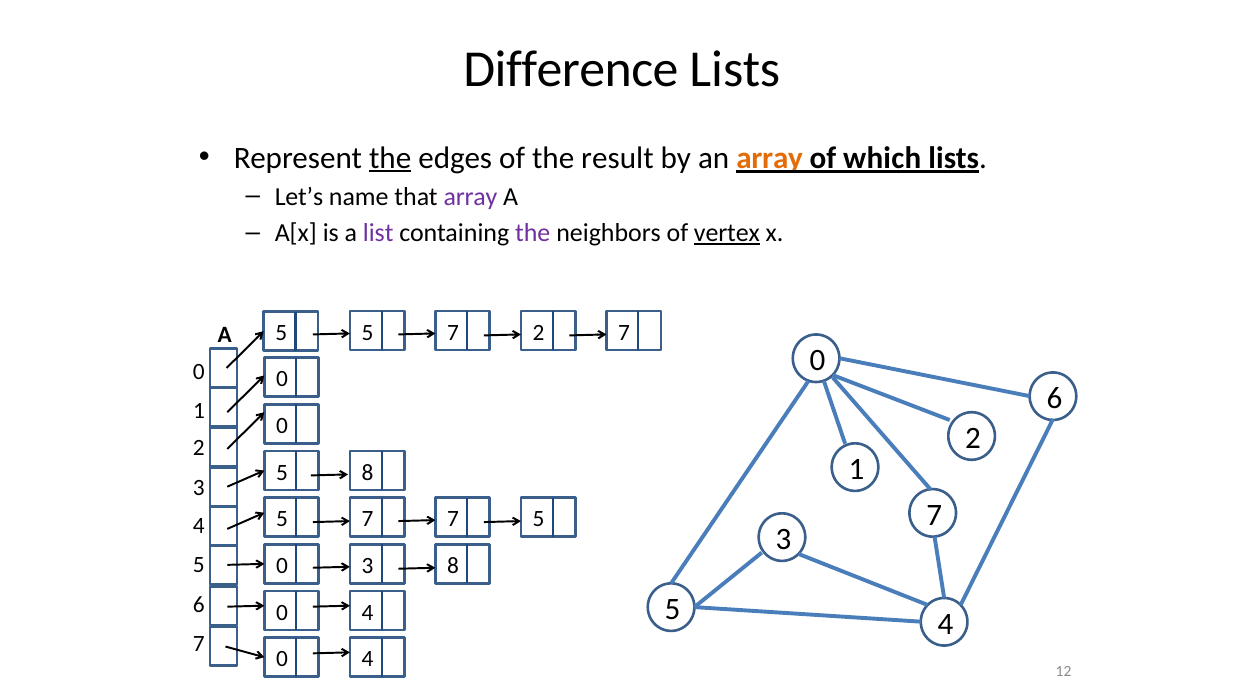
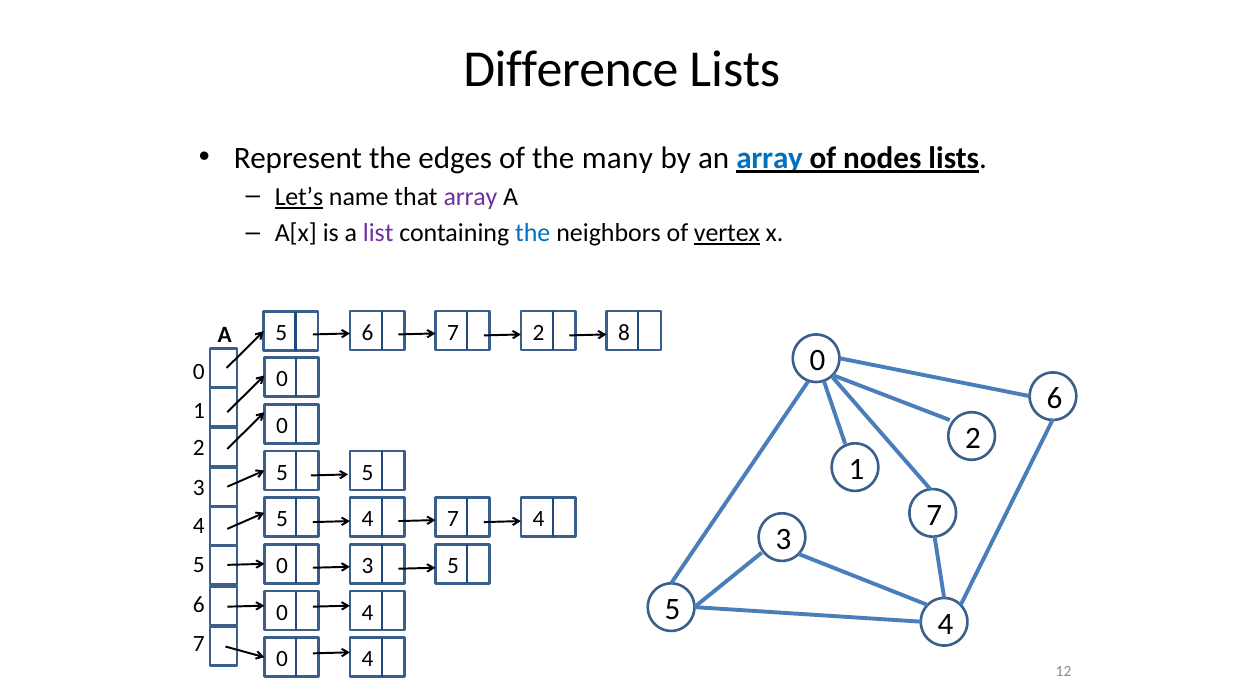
the underline: present -> none (390, 158)
result: result -> many (617, 158)
array colour: orange -> blue (770, 158)
which: which -> nodes (882, 158)
Let’s underline: none -> present (299, 197)
the colour: purple -> blue (533, 233)
5 5: 5 -> 6 (368, 332)
2 7: 7 -> 8 (624, 332)
8: 8 -> 5 (368, 472)
7: 7 -> 4 (368, 519)
5: 5 -> 4 (539, 519)
3 8: 8 -> 5 (453, 566)
